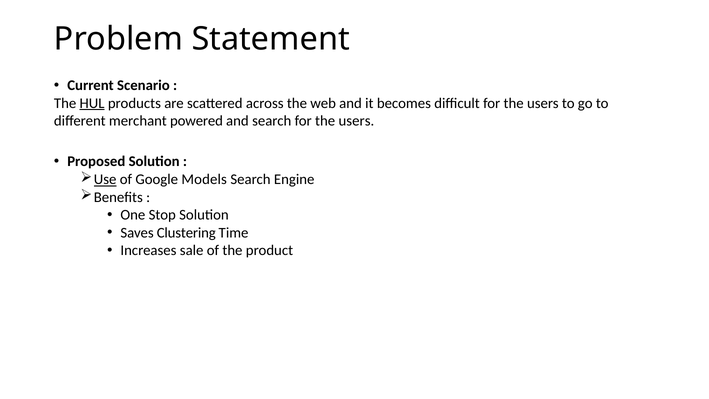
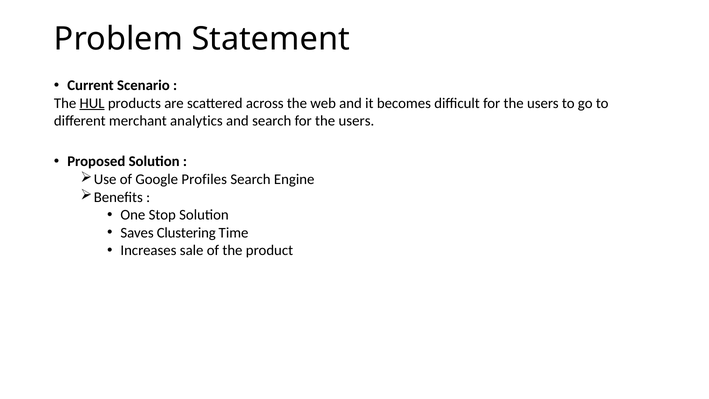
powered: powered -> analytics (196, 121)
Use underline: present -> none (105, 179)
Models: Models -> Profiles (204, 179)
